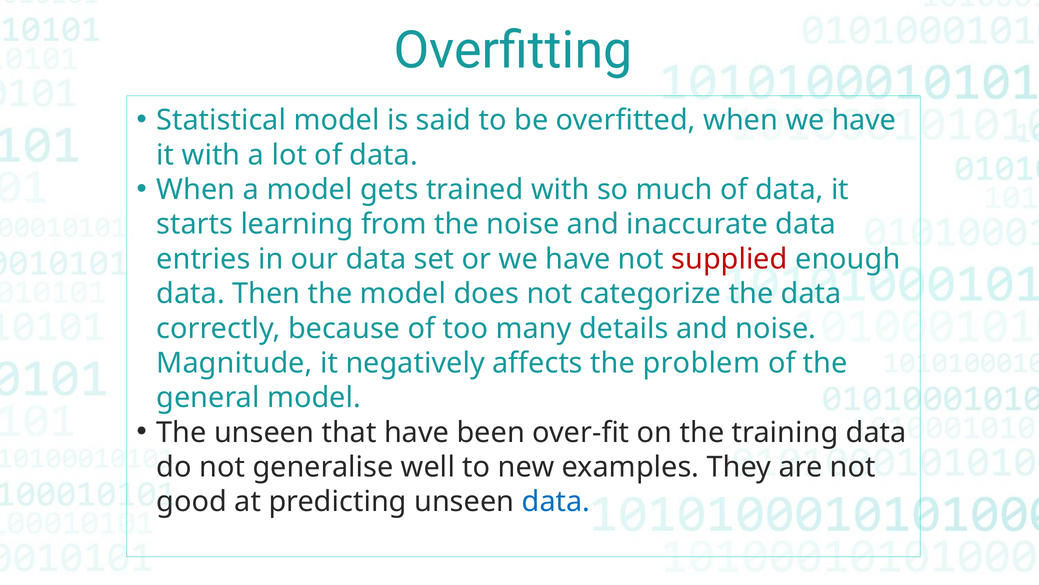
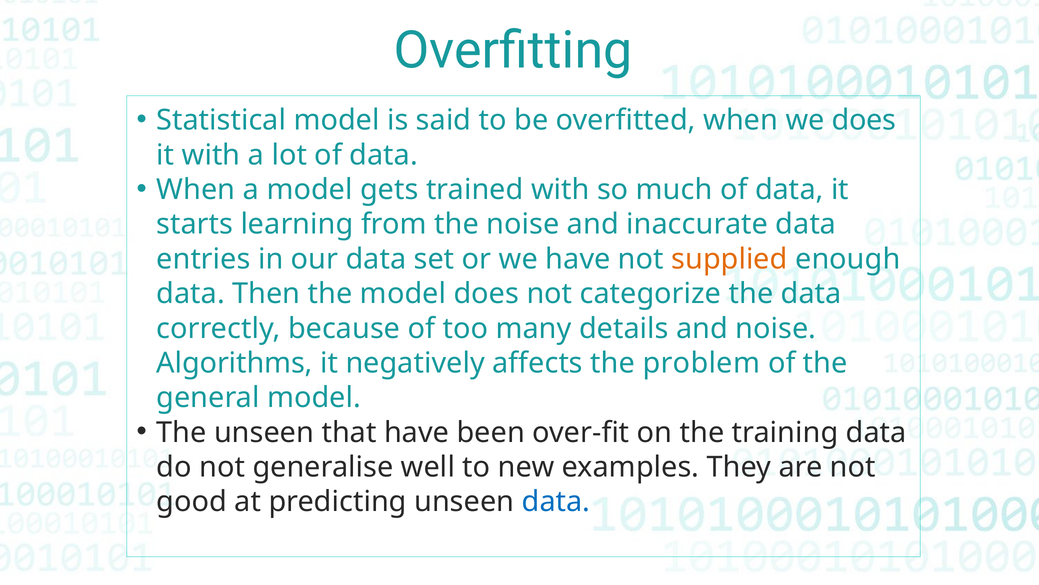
when we have: have -> does (864, 120)
supplied colour: red -> orange (729, 259)
Magnitude: Magnitude -> Algorithms (235, 363)
